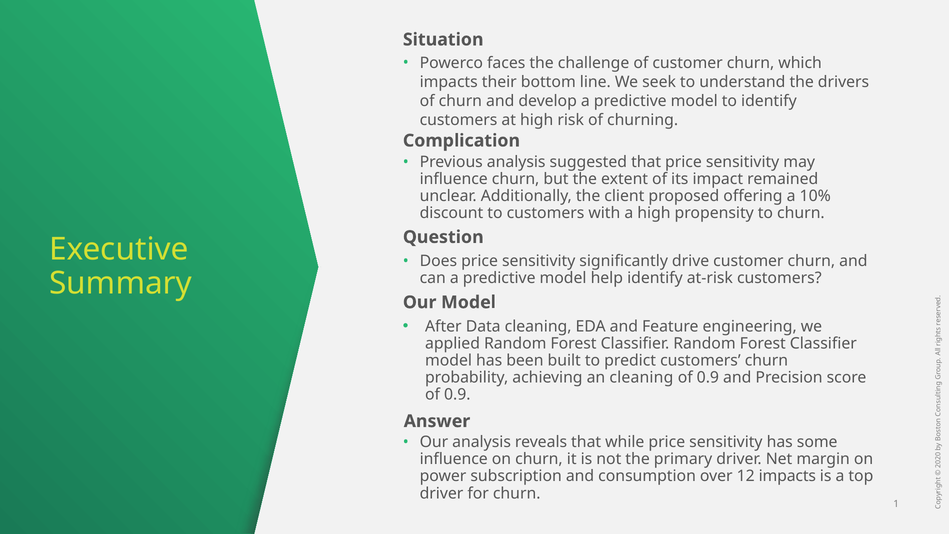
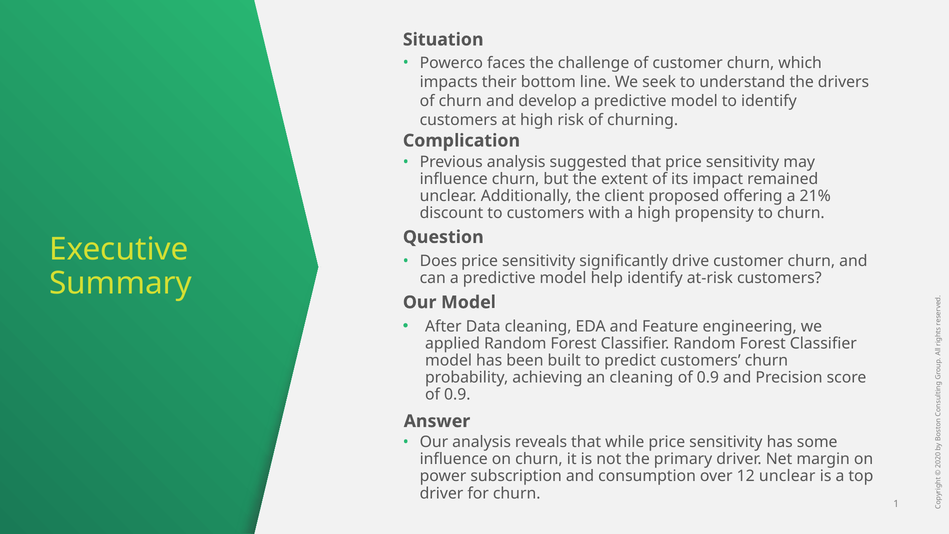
10%: 10% -> 21% (815, 196)
12 impacts: impacts -> unclear (787, 476)
